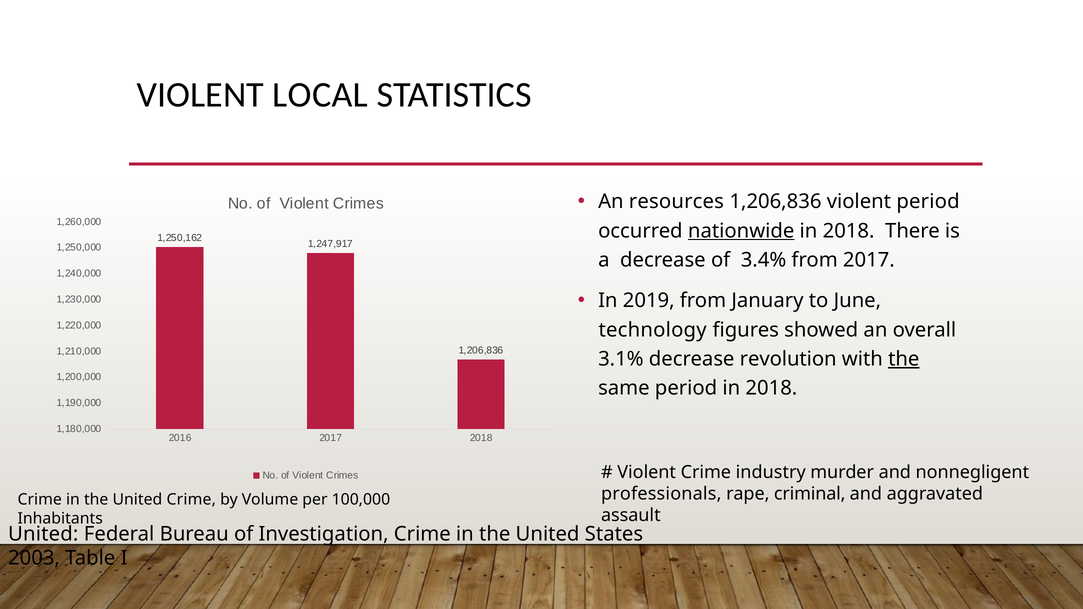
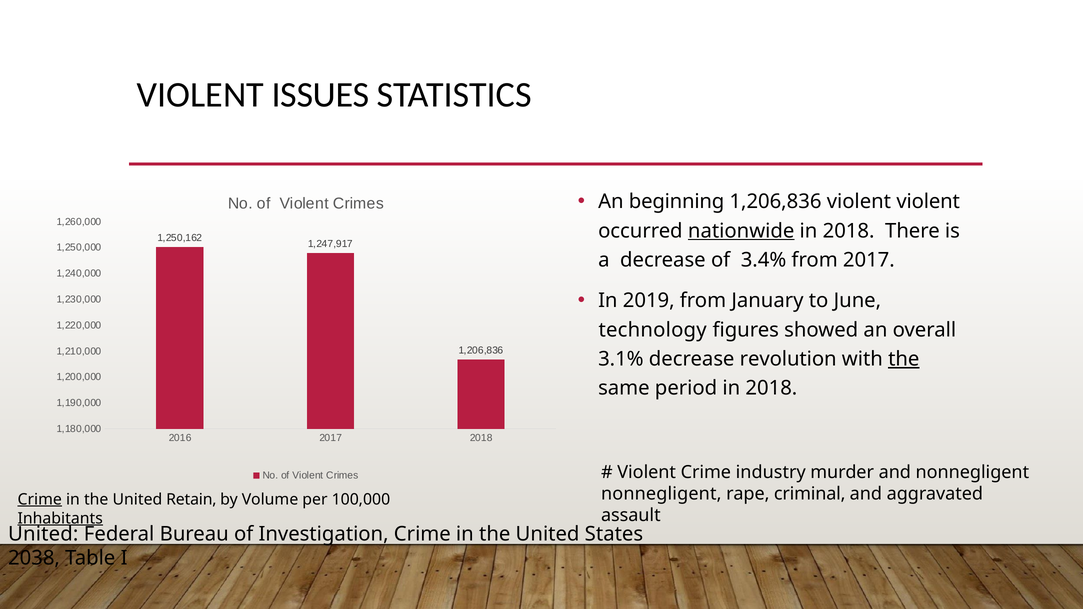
LOCAL: LOCAL -> ISSUES (321, 95)
resources: resources -> beginning (677, 202)
violent period: period -> violent (928, 202)
professionals: professionals -> nonnegligent (661, 494)
Crime underline: none -> present (40, 500)
United Crime: Crime -> Retain (191, 500)
Inhabitants underline: none -> present (60, 518)
2003: 2003 -> 2038 (34, 558)
